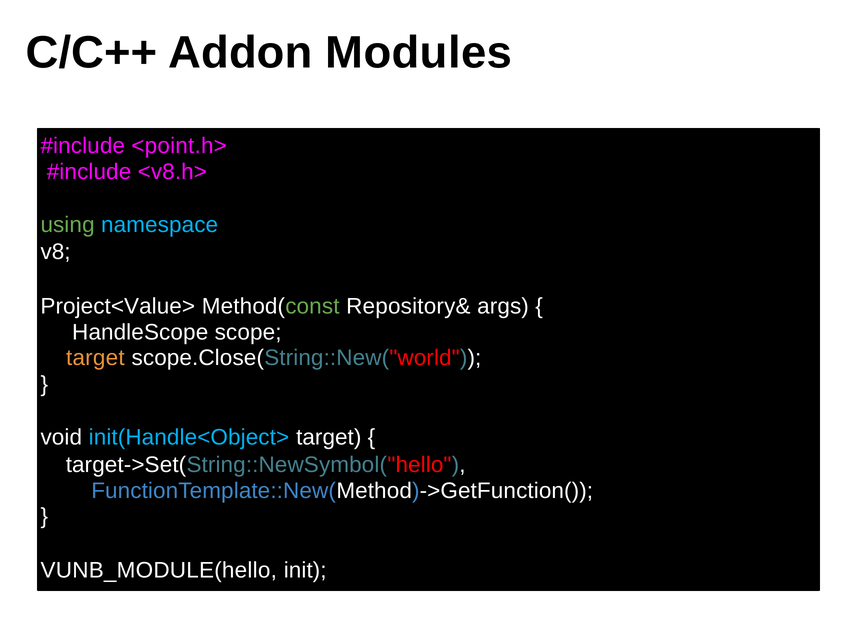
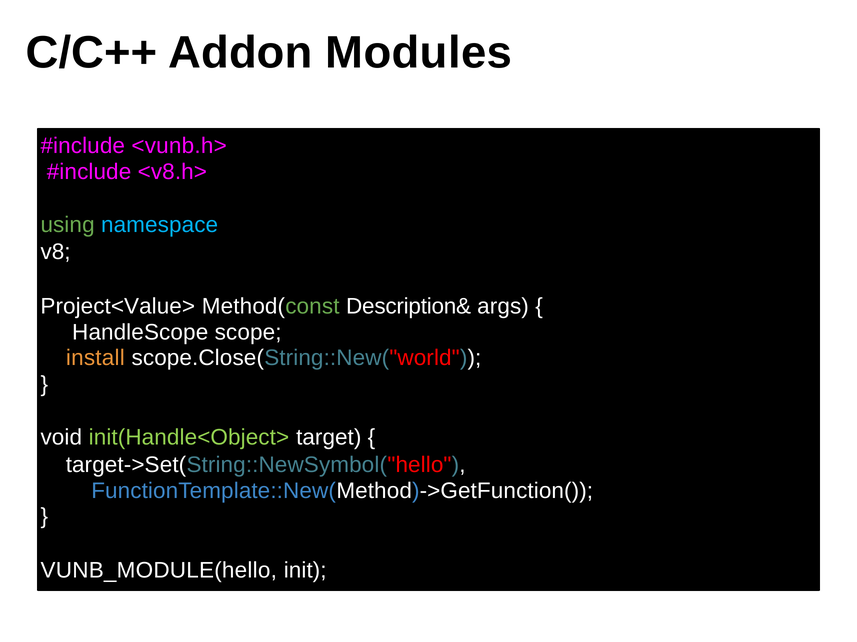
<point.h>: <point.h> -> <vunb.h> (179, 146)
Repository&: Repository& -> Description& (409, 307)
target: target -> install (95, 358)
init(Handle<Object> colour: light blue -> light green (189, 438)
